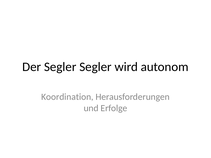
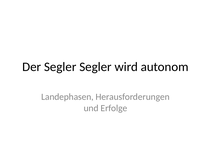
Koordination: Koordination -> Landephasen (67, 97)
